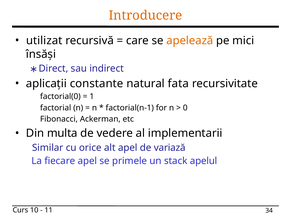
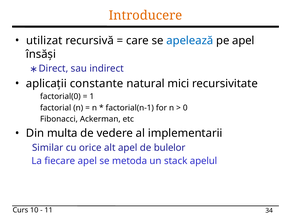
apelează colour: orange -> blue (190, 41)
pe mici: mici -> apel (243, 41)
fata: fata -> mici (178, 84)
variază: variază -> bulelor (170, 148)
primele: primele -> metoda (130, 161)
